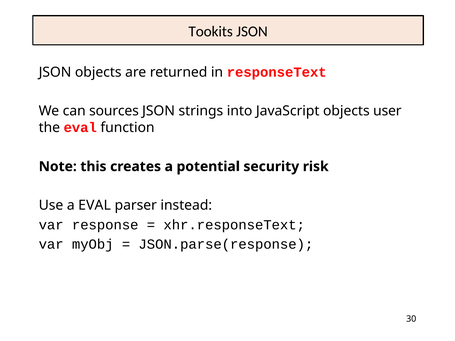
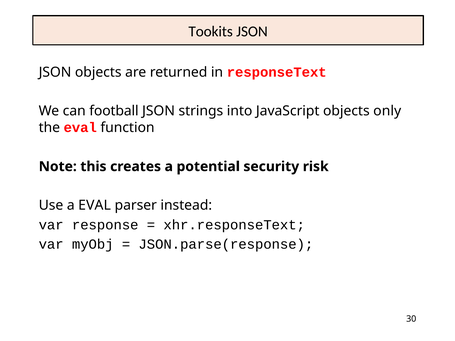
sources: sources -> football (114, 111)
user: user -> only (387, 111)
